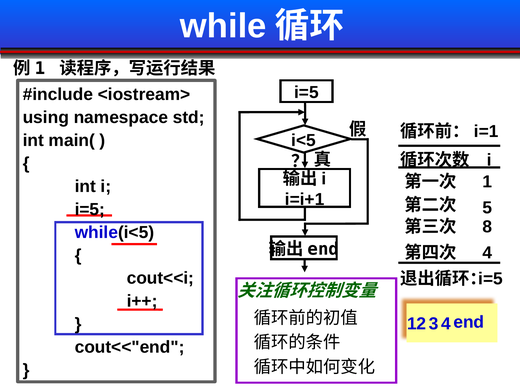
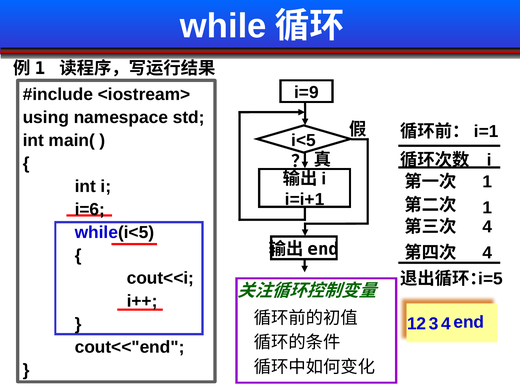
i=5: i=5 -> i=9 (306, 92)
5: 5 -> 1 (487, 208)
i=5: i=5 -> i=6 (90, 209)
8: 8 -> 4 (487, 227)
